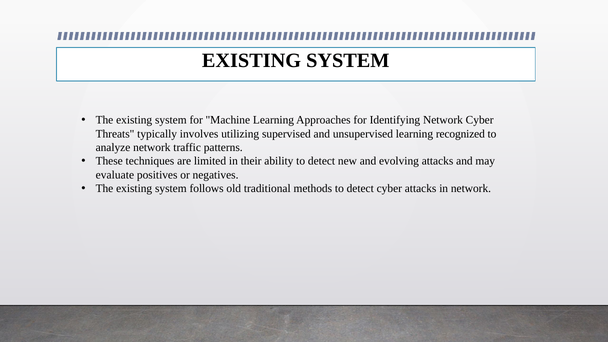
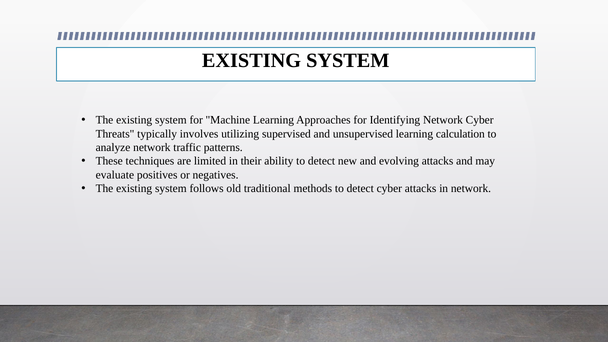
recognized: recognized -> calculation (460, 134)
